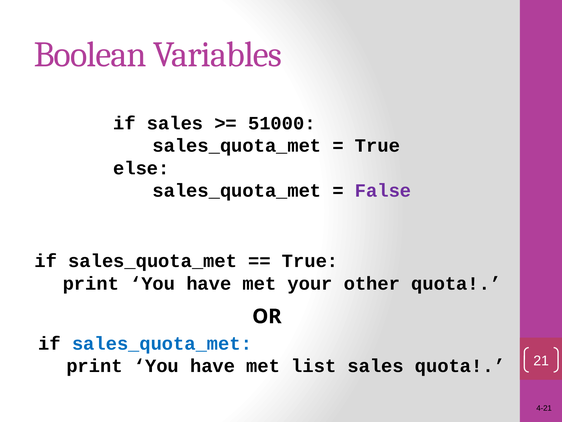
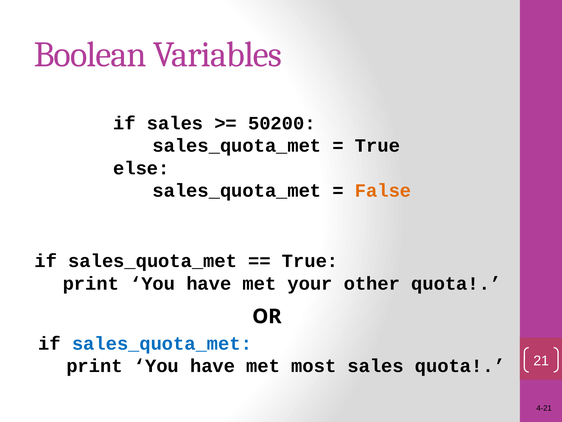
51000: 51000 -> 50200 (282, 123)
False colour: purple -> orange (383, 190)
list: list -> most (314, 366)
